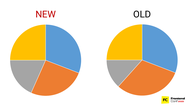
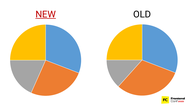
NEW underline: none -> present (46, 14)
